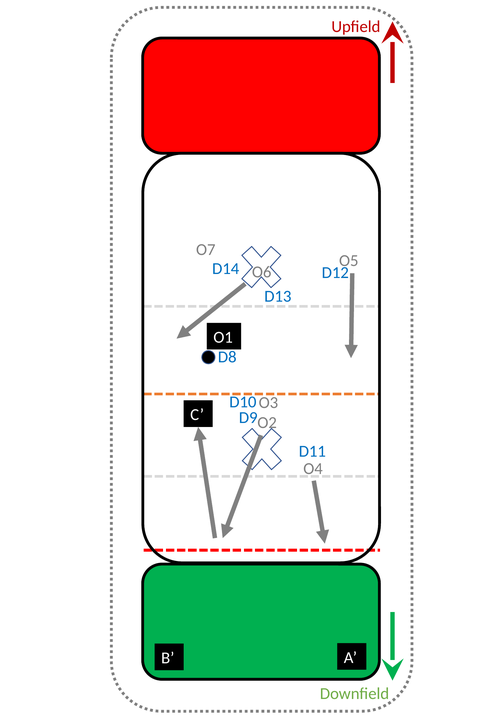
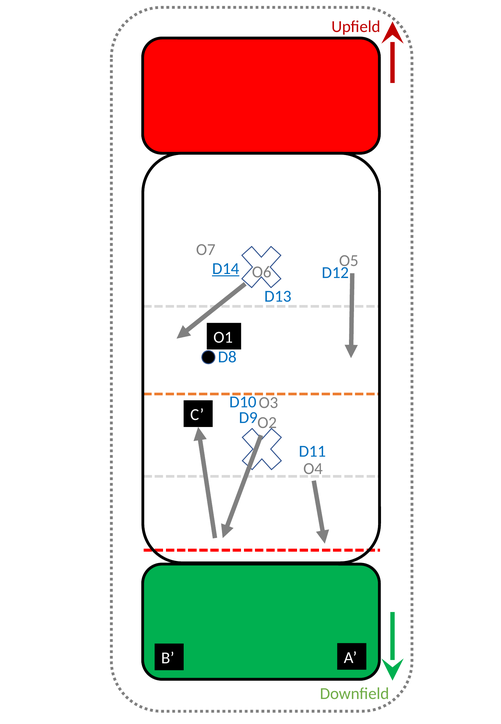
D14 underline: none -> present (226, 269)
